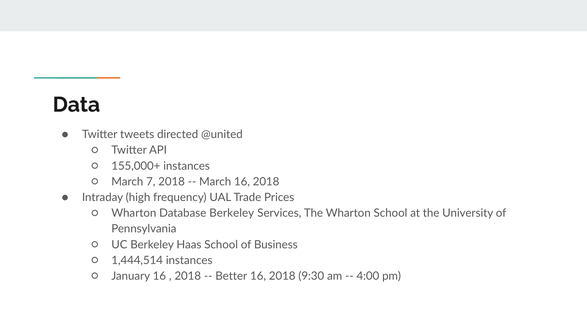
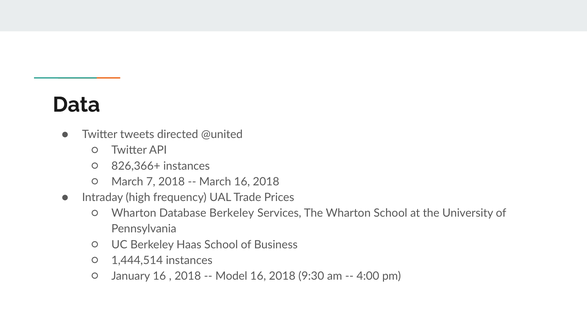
155,000+: 155,000+ -> 826,366+ (136, 166)
Better: Better -> Model (231, 276)
